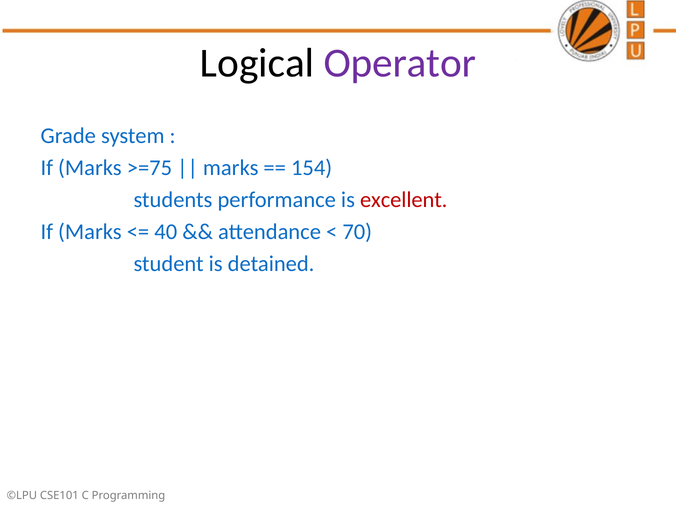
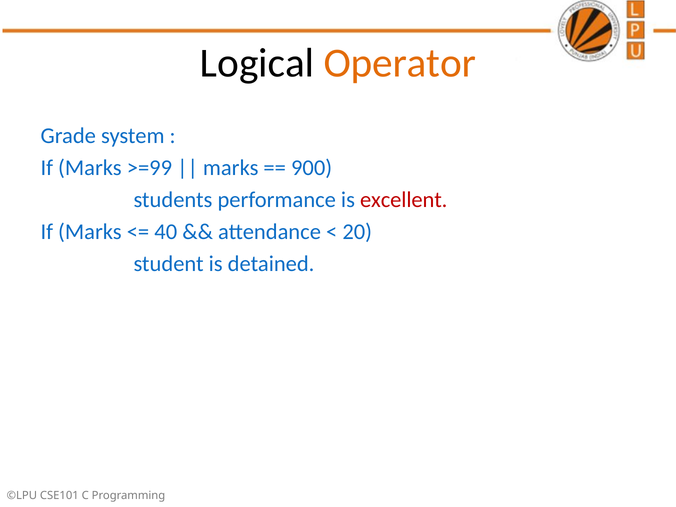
Operator colour: purple -> orange (400, 63)
>=75: >=75 -> >=99 (149, 168)
154: 154 -> 900 (312, 168)
70: 70 -> 20 (357, 232)
